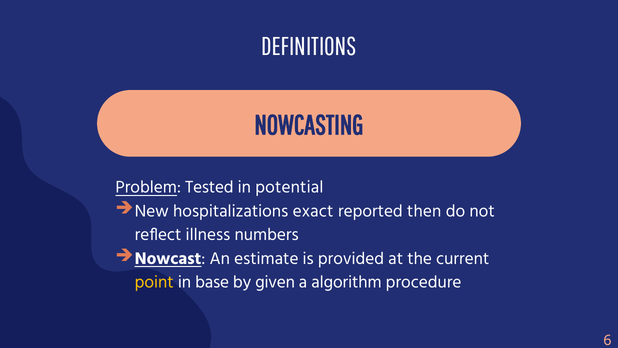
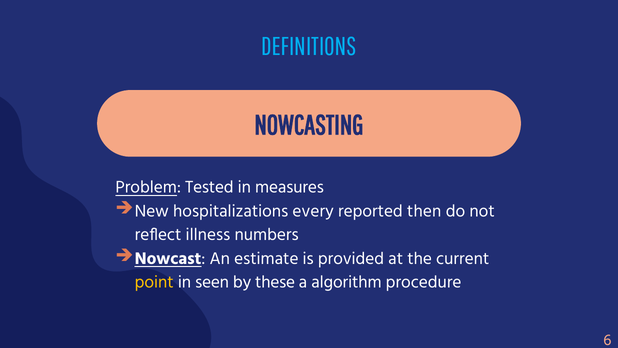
DEFINITIONS colour: white -> light blue (309, 47)
potential: potential -> measures (289, 187)
exact: exact -> every (313, 211)
base: base -> seen (212, 282)
given: given -> these (275, 282)
